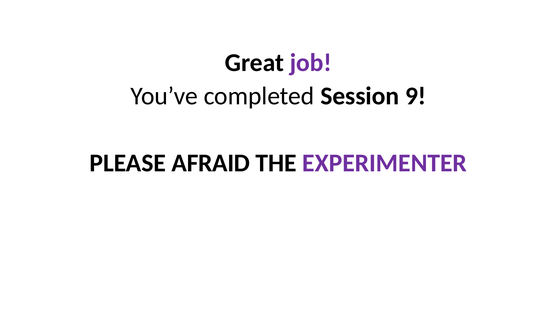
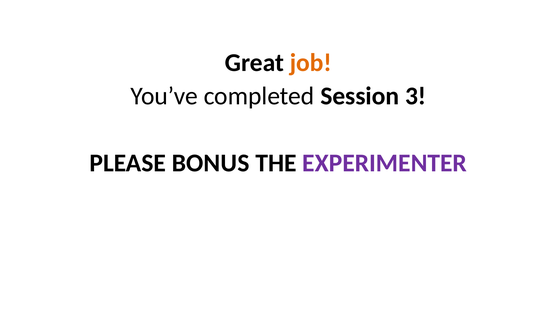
job colour: purple -> orange (311, 62)
9: 9 -> 3 (416, 96)
AFRAID: AFRAID -> BONUS (211, 163)
